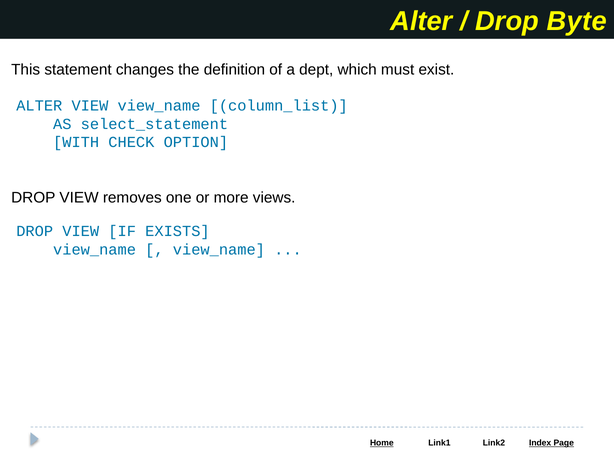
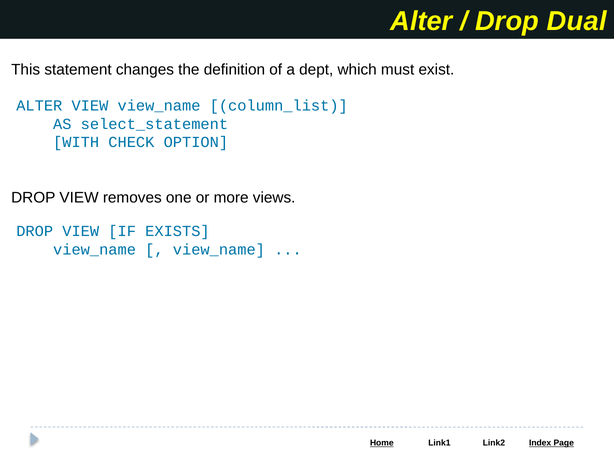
Byte: Byte -> Dual (577, 21)
